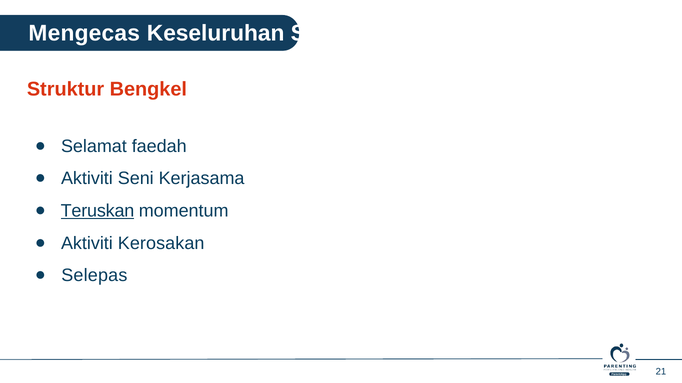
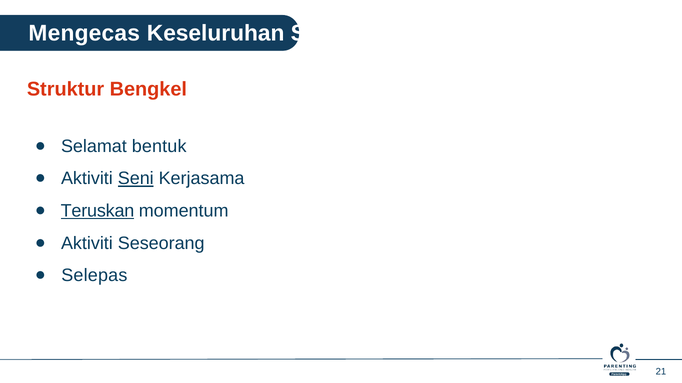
faedah: faedah -> bentuk (159, 146)
Seni underline: none -> present (136, 179)
Kerosakan: Kerosakan -> Seseorang (161, 244)
